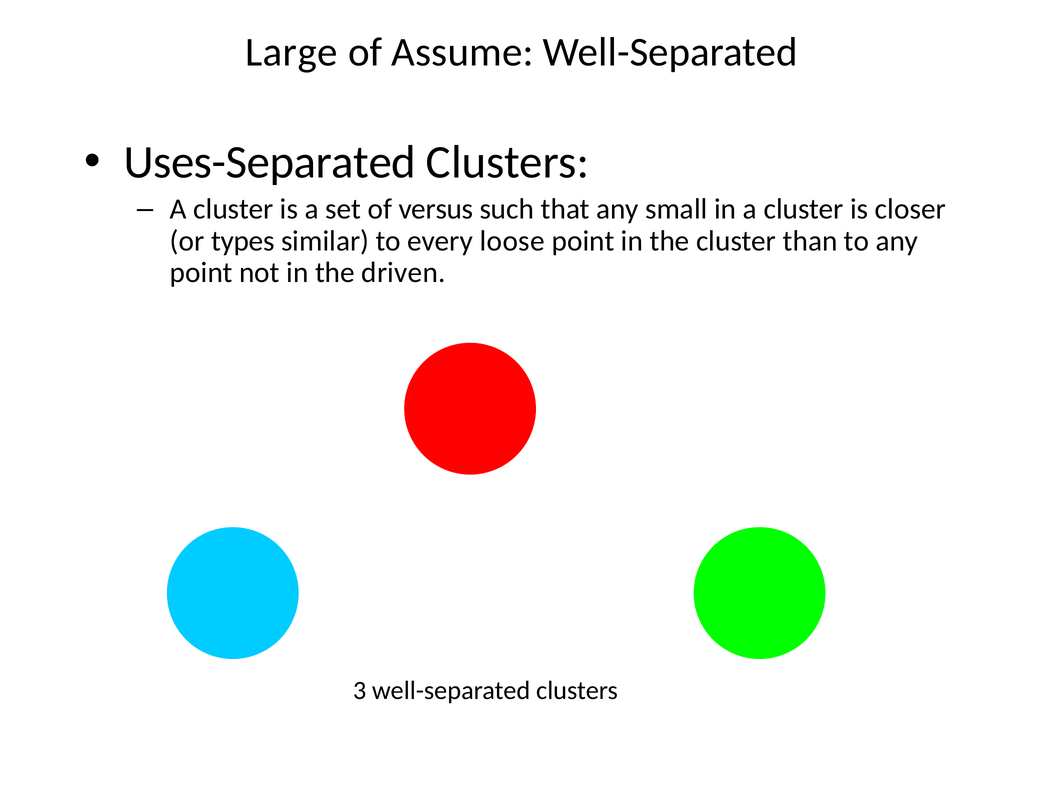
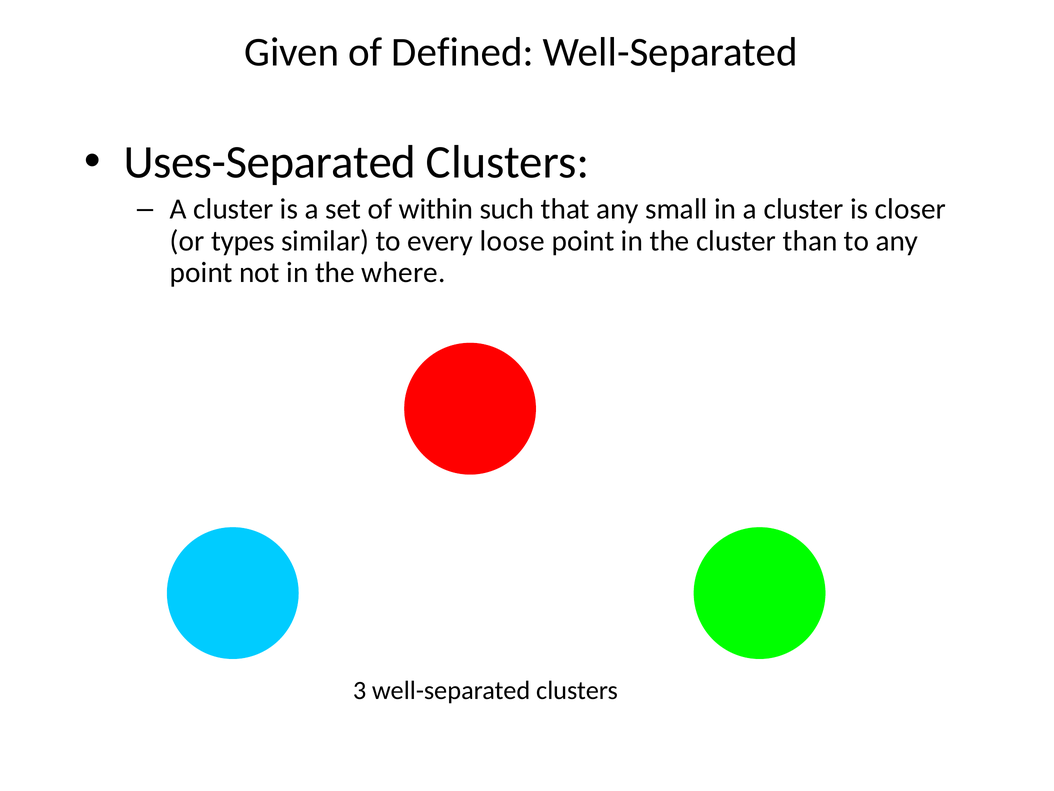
Large: Large -> Given (292, 52)
Assume: Assume -> Defined (463, 52)
versus: versus -> within (436, 209)
driven: driven -> where (404, 272)
